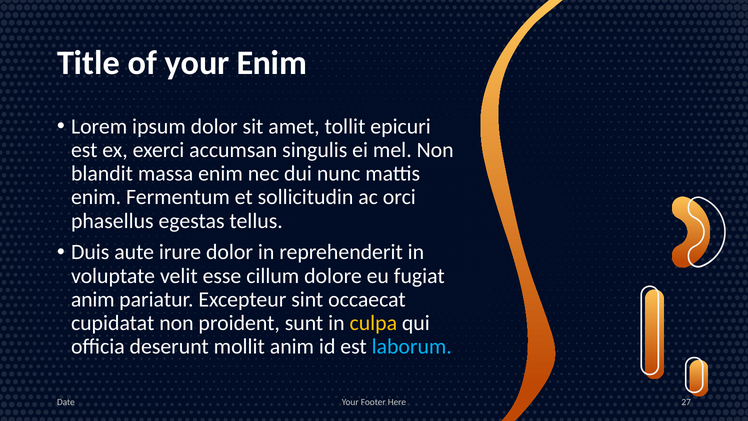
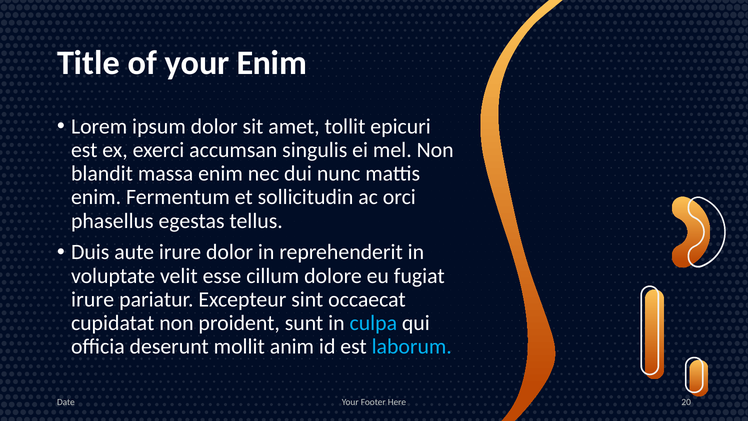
anim: anim -> irure (93, 299)
culpa colour: yellow -> light blue (373, 323)
27: 27 -> 20 (686, 402)
